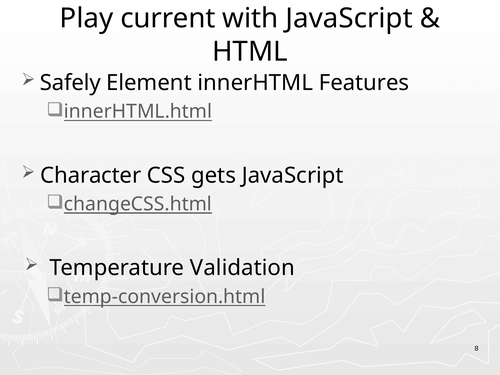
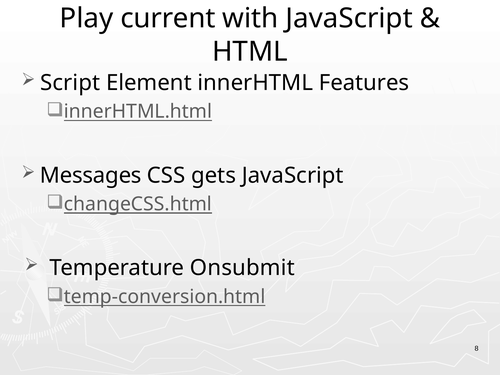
Safely: Safely -> Script (70, 83)
Character: Character -> Messages (91, 175)
Validation: Validation -> Onsubmit (242, 268)
